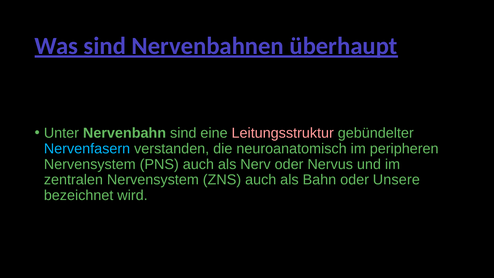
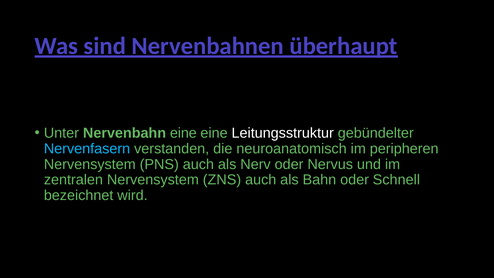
Nervenbahn sind: sind -> eine (183, 133)
Leitungsstruktur colour: pink -> white (283, 133)
Unsere: Unsere -> Schnell (396, 180)
